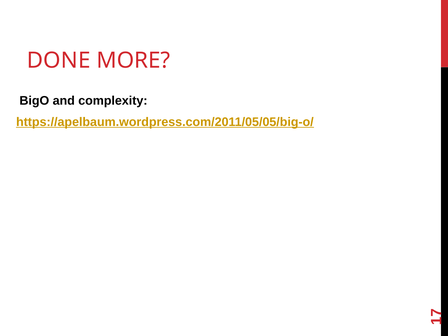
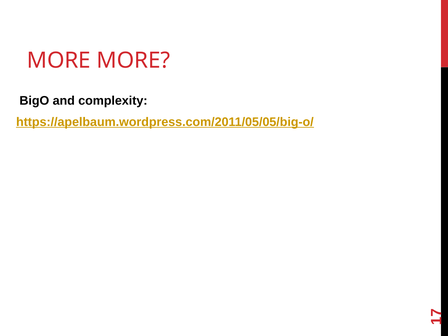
DONE: DONE -> MORE (59, 61)
